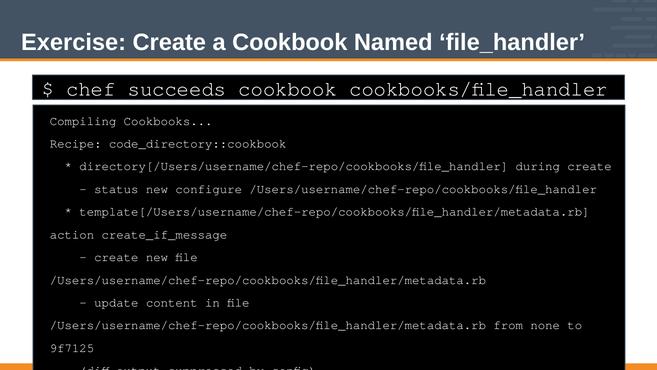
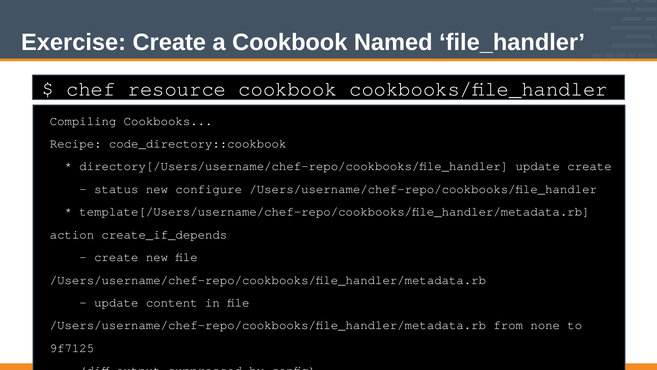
succeeds: succeeds -> resource (177, 89)
directory[/Users/username/chef-repo/cookbooks/file_handler during: during -> update (538, 166)
create_if_message: create_if_message -> create_if_depends (164, 234)
